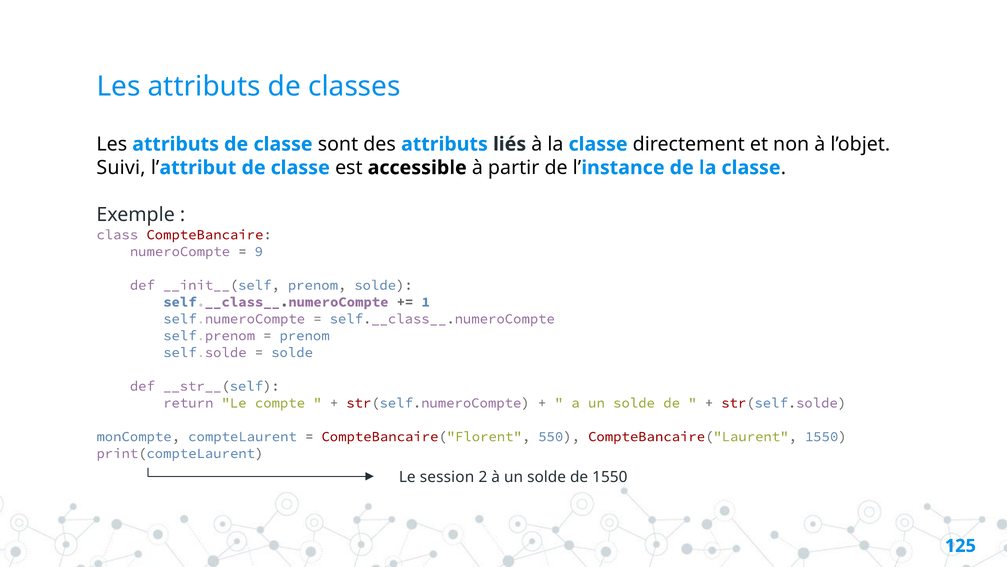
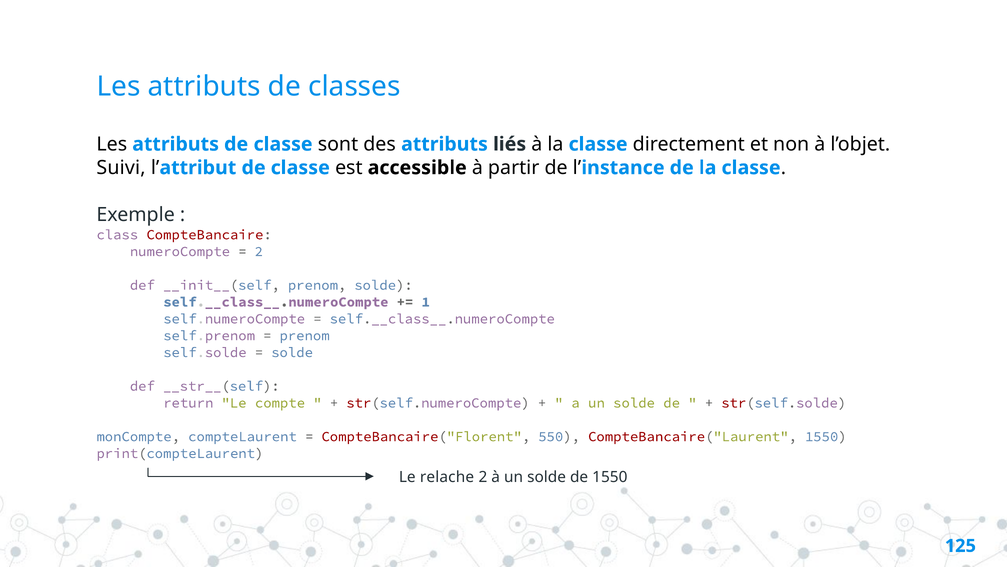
9: 9 -> 2 (259, 251)
session: session -> relache (447, 477)
